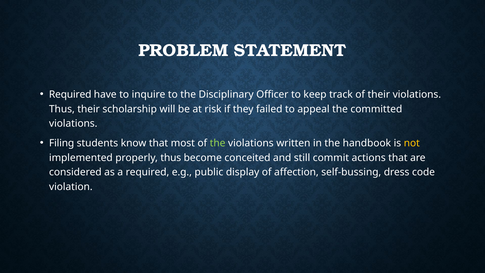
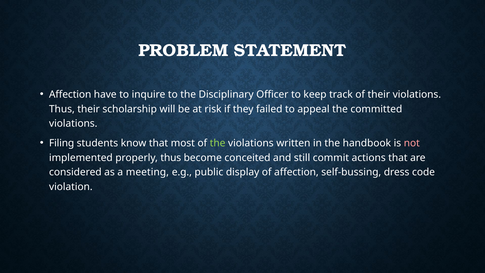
Required: Required -> Affection (70, 94)
not colour: yellow -> pink (412, 143)
a required: required -> meeting (147, 172)
